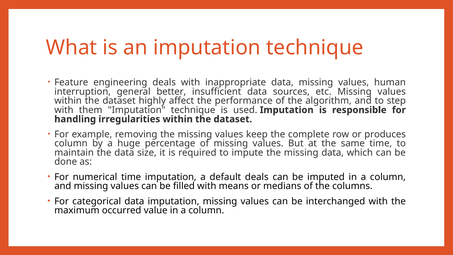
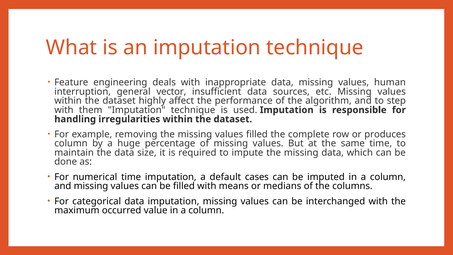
better: better -> vector (171, 92)
values keep: keep -> filled (257, 134)
default deals: deals -> cases (257, 177)
